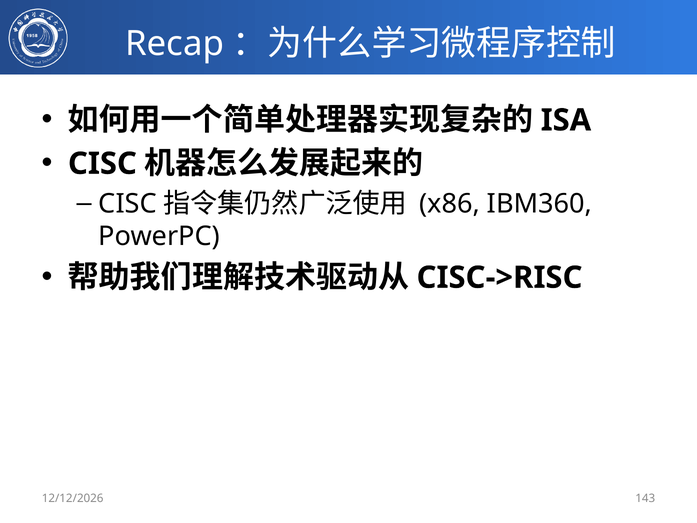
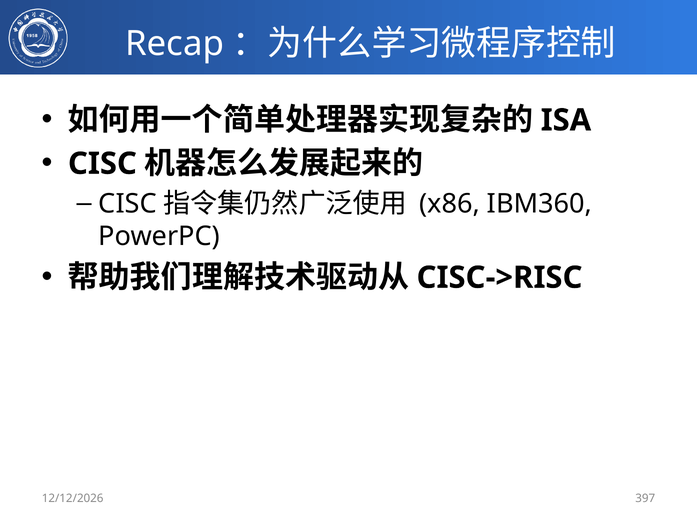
143: 143 -> 397 (645, 498)
